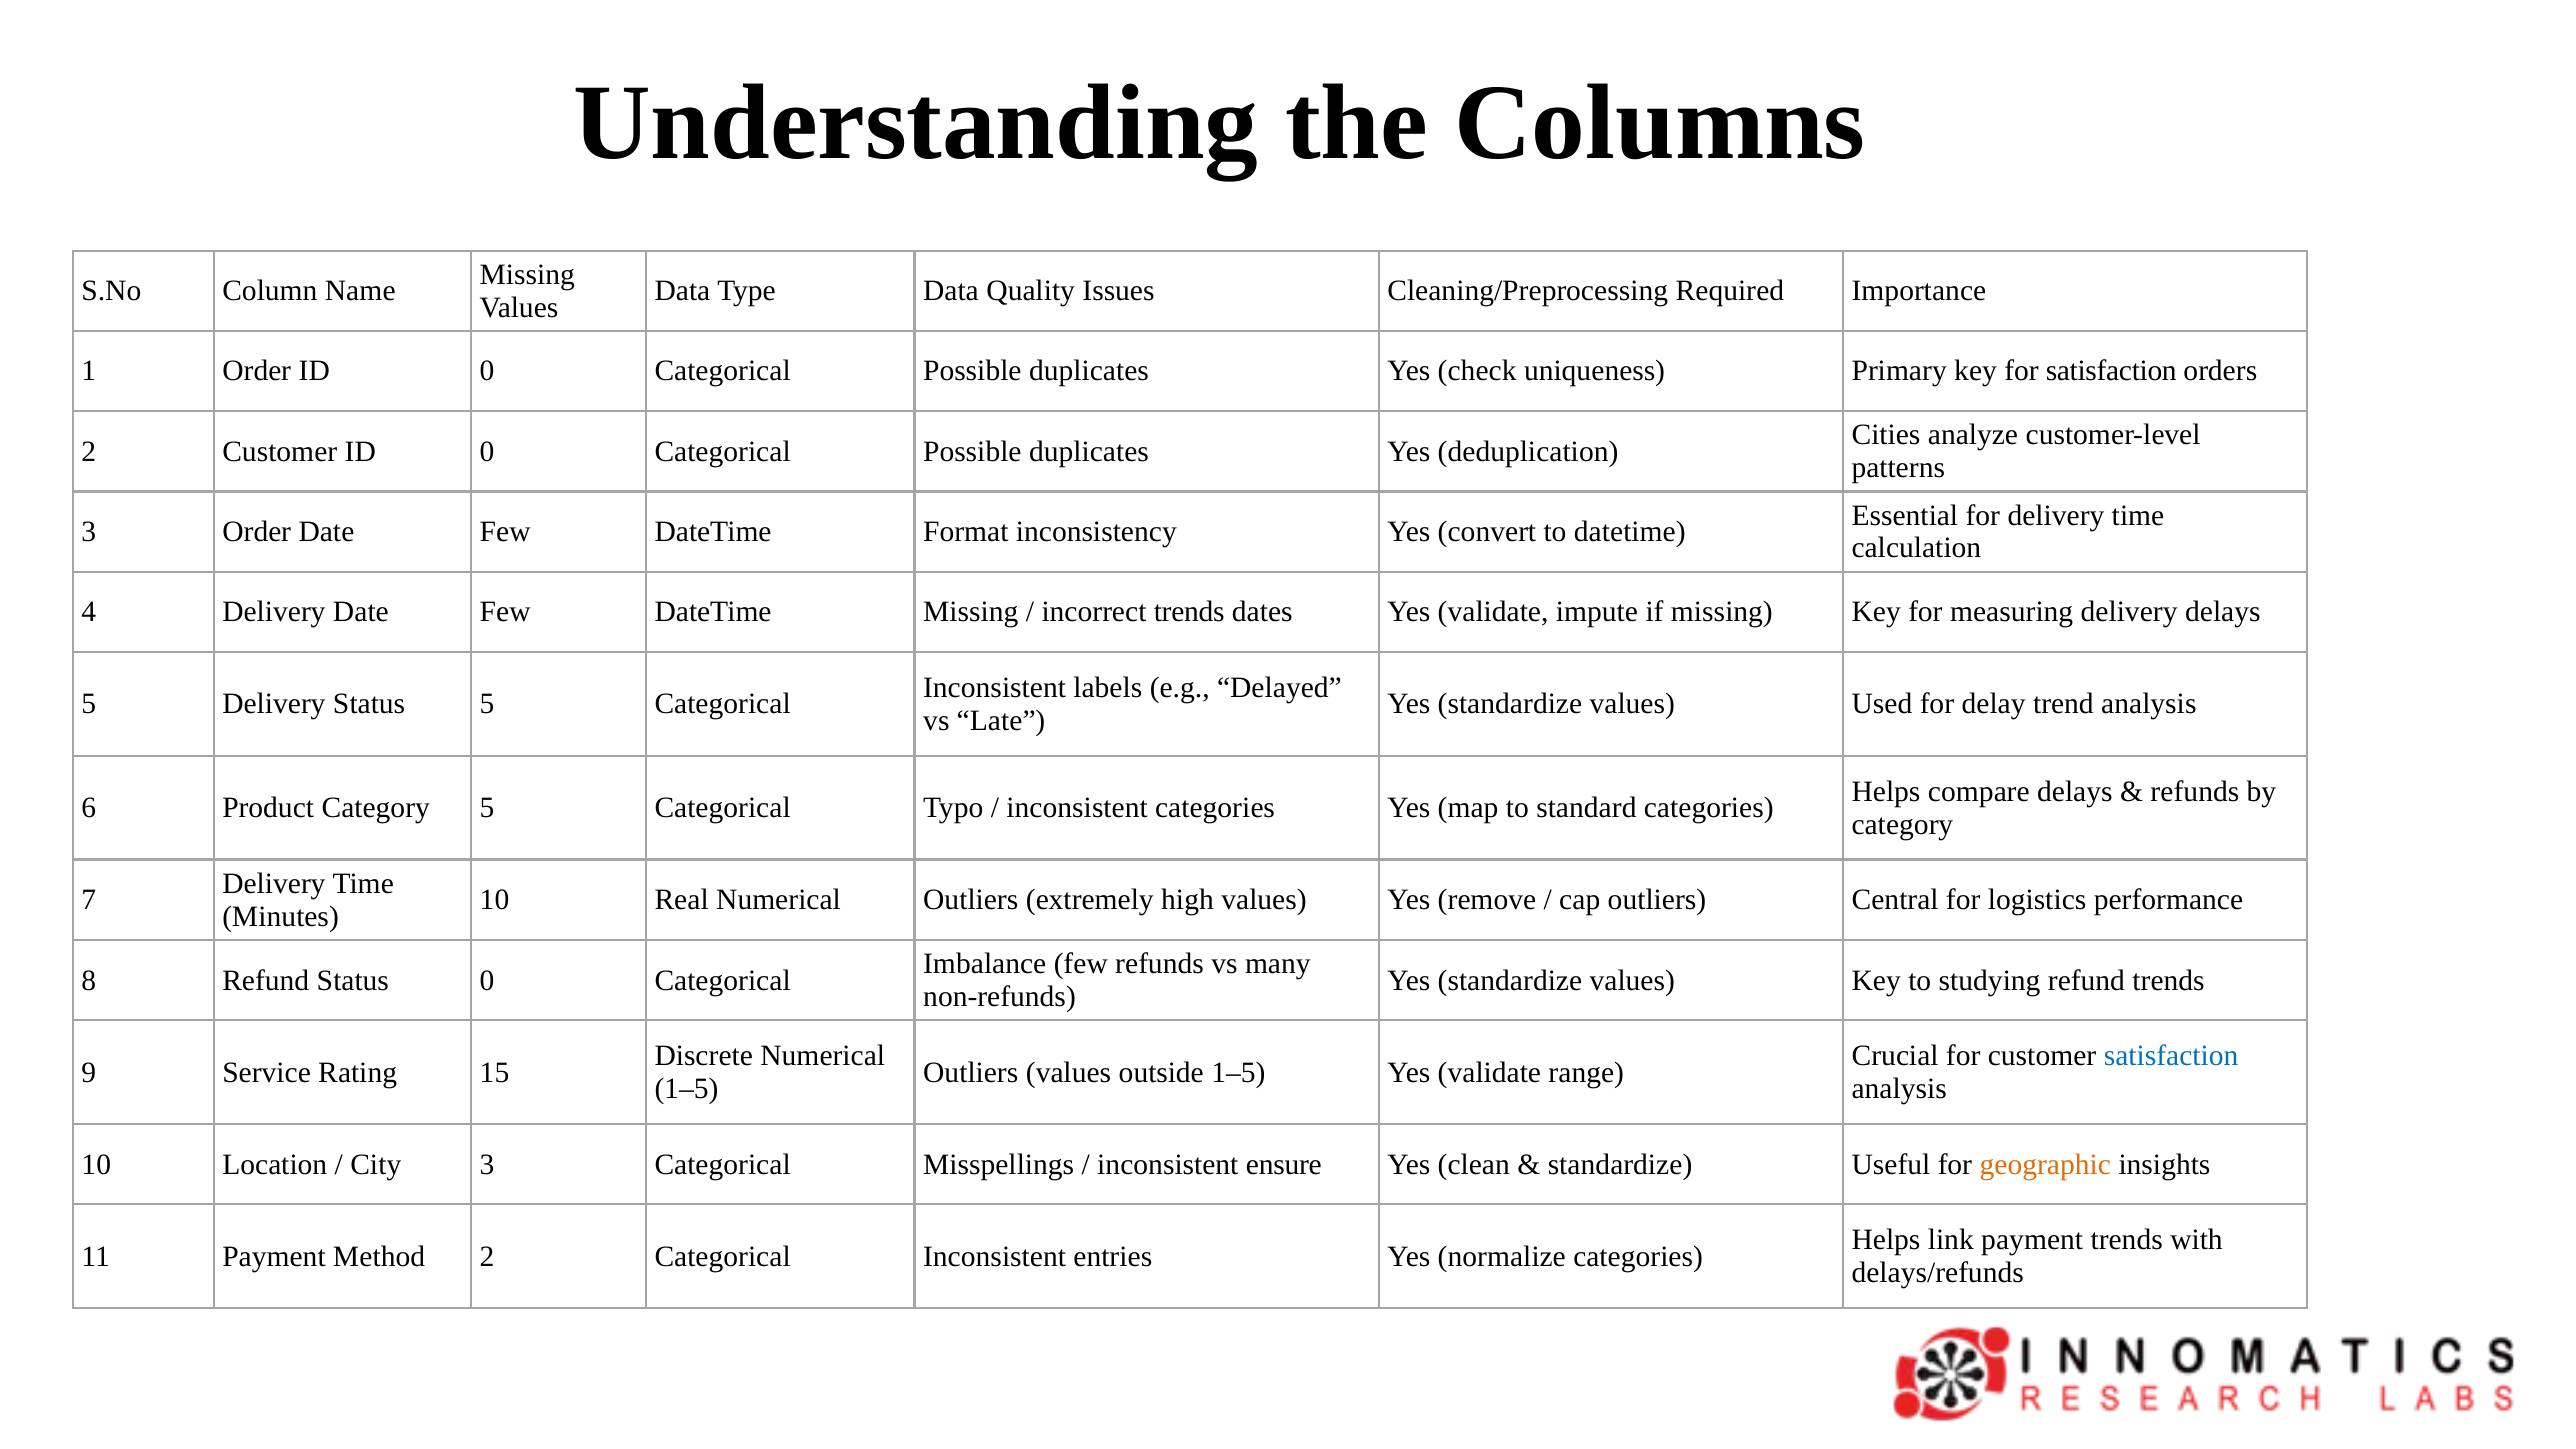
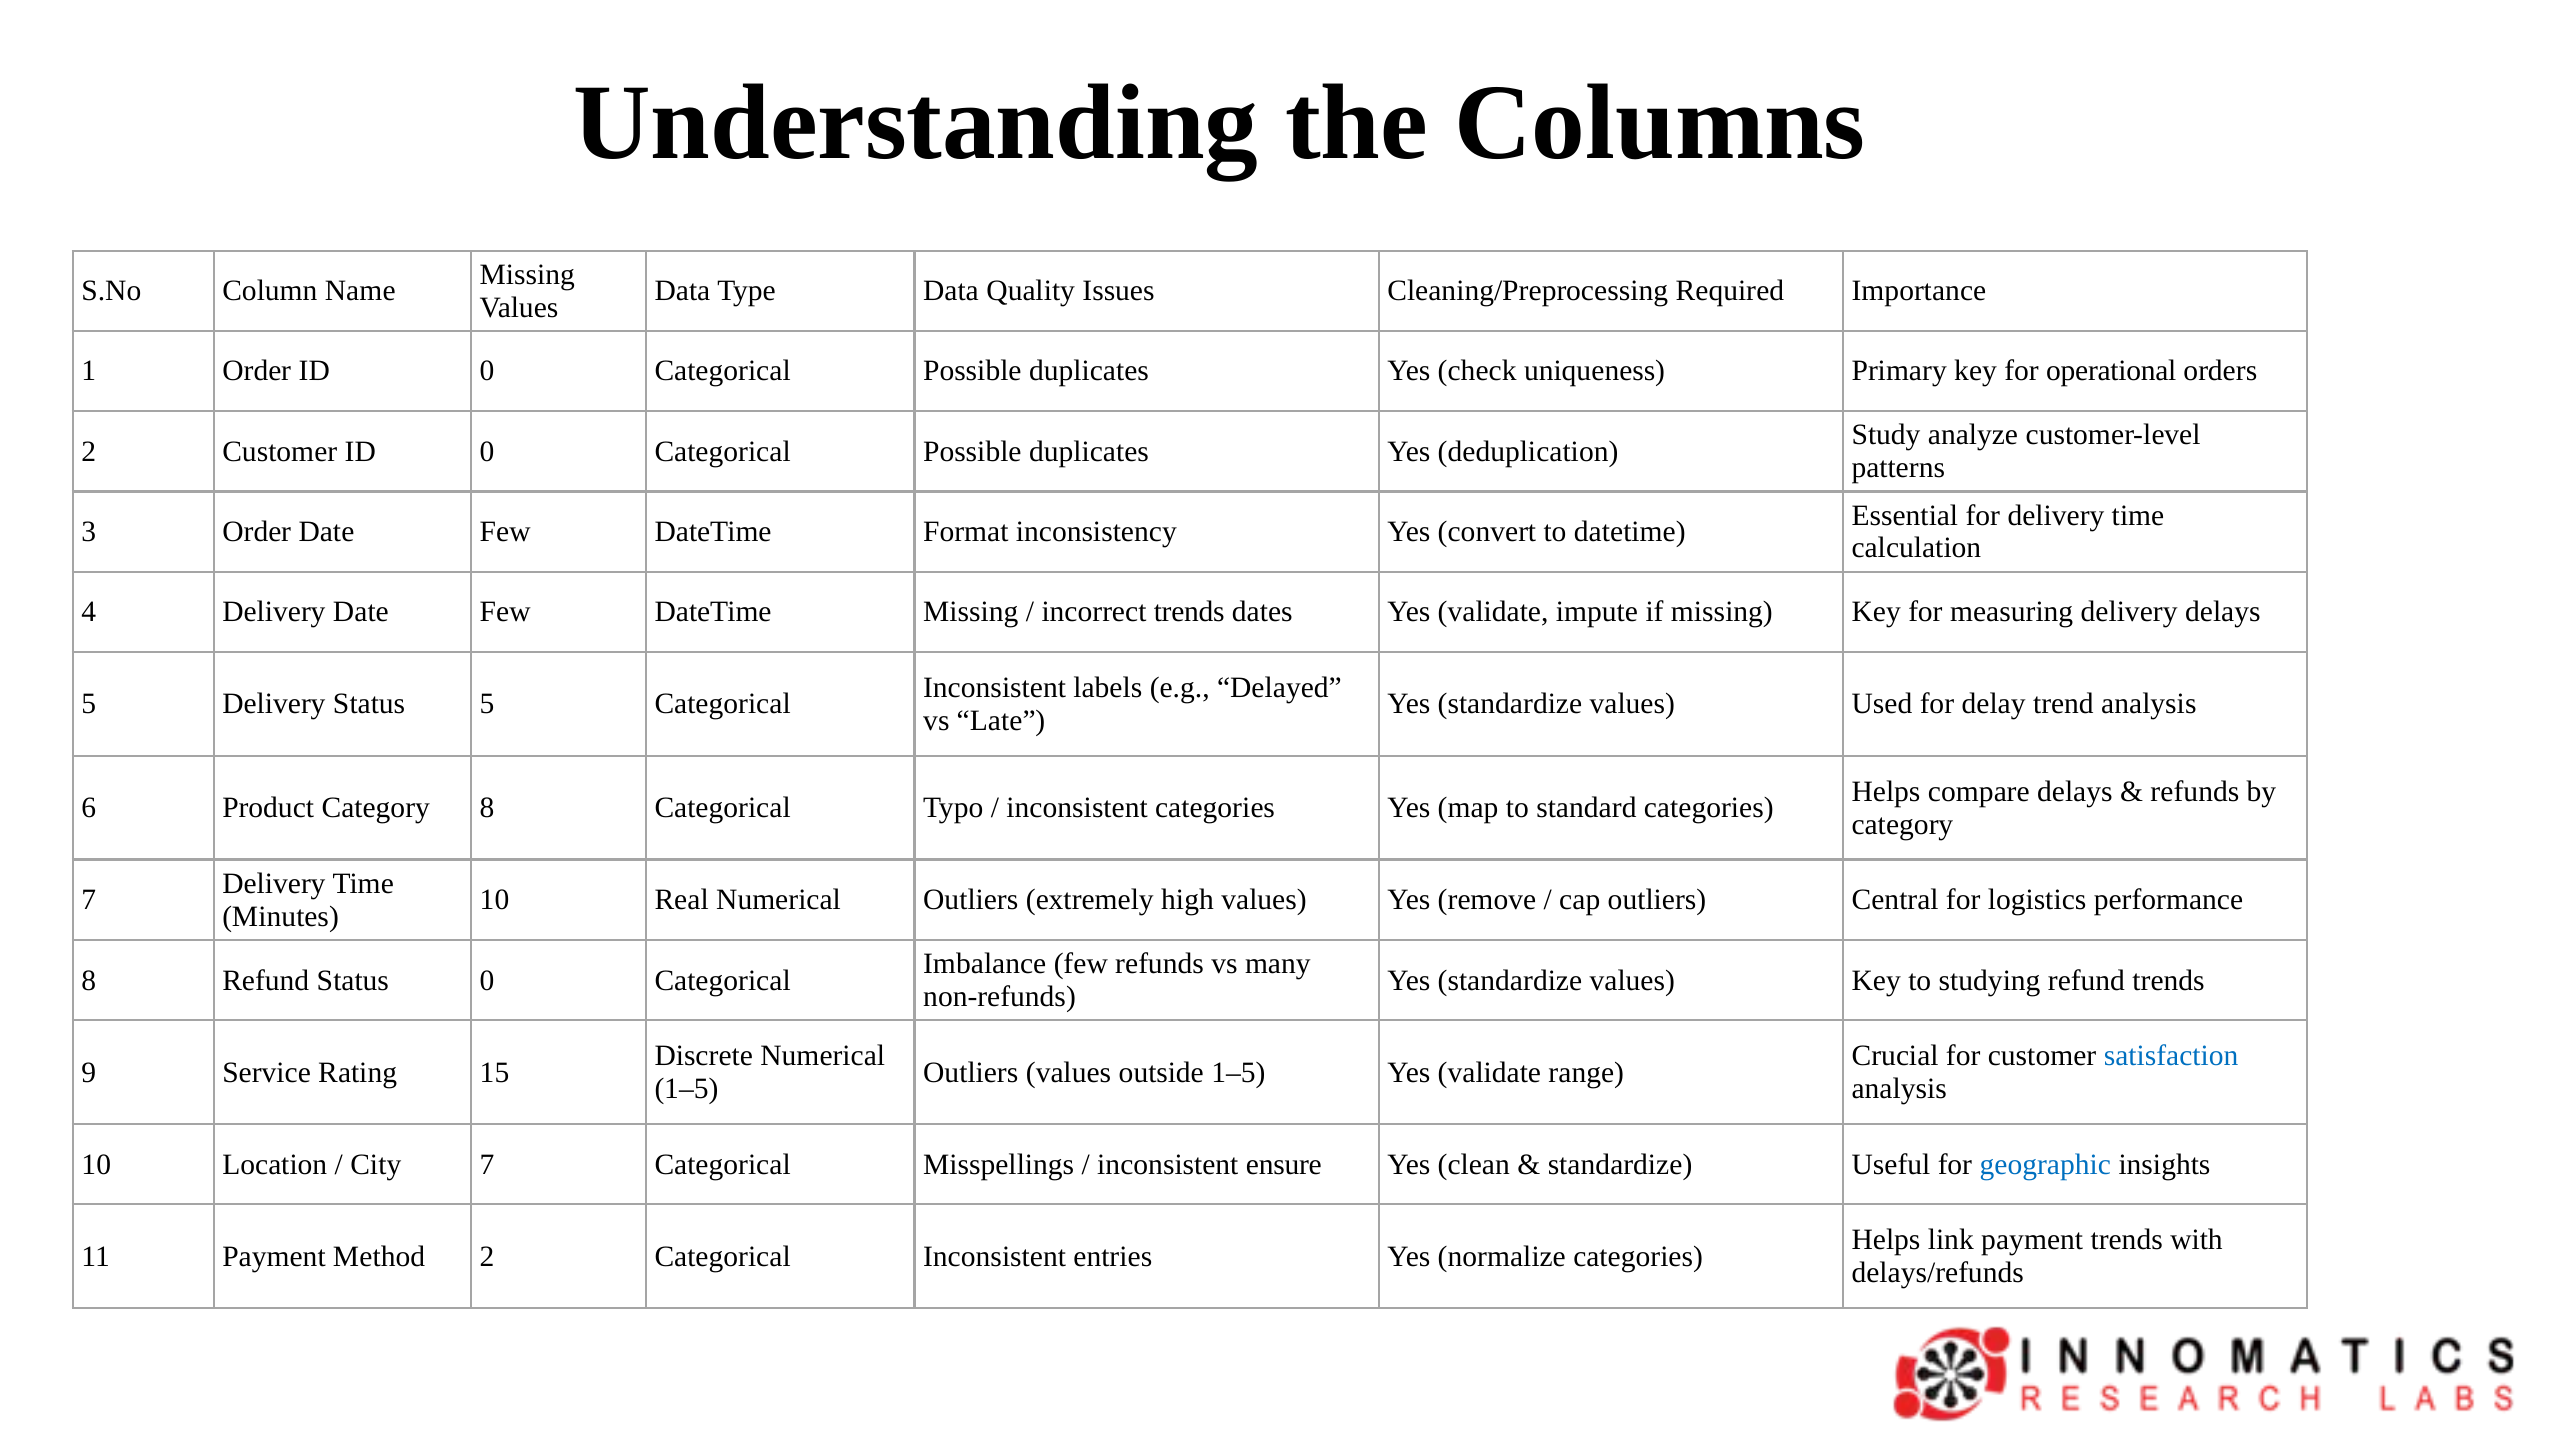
for satisfaction: satisfaction -> operational (2111, 371)
Cities: Cities -> Study (1886, 435)
Category 5: 5 -> 8 (487, 808)
City 3: 3 -> 7 (487, 1164)
geographic colour: orange -> blue (2045, 1164)
